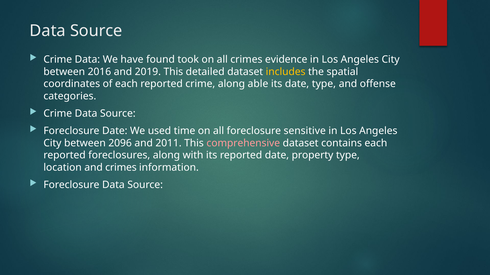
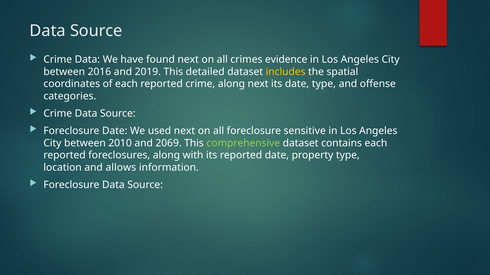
found took: took -> next (188, 60)
along able: able -> next (258, 84)
used time: time -> next (184, 131)
2096: 2096 -> 2010 (120, 143)
2011: 2011 -> 2069 (169, 143)
comprehensive colour: pink -> light green (243, 143)
and crimes: crimes -> allows (121, 168)
